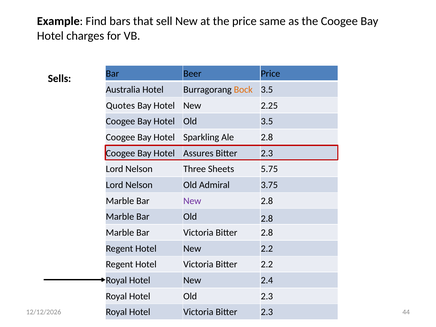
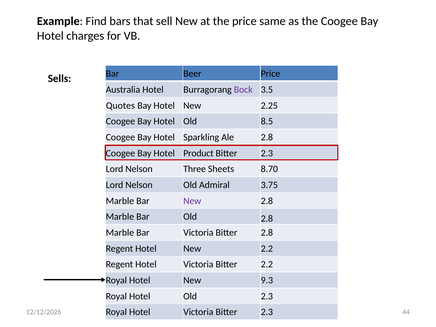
Bock colour: orange -> purple (243, 90)
Old 3.5: 3.5 -> 8.5 (267, 121)
Assures: Assures -> Product (198, 153)
5.75: 5.75 -> 8.70 (269, 169)
2.4: 2.4 -> 9.3 (267, 280)
